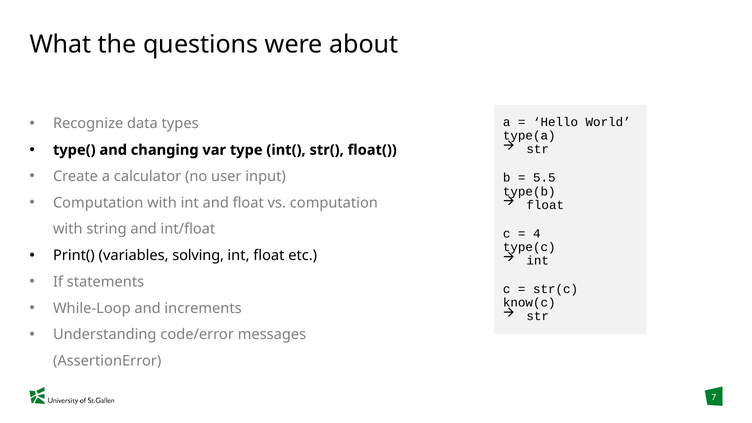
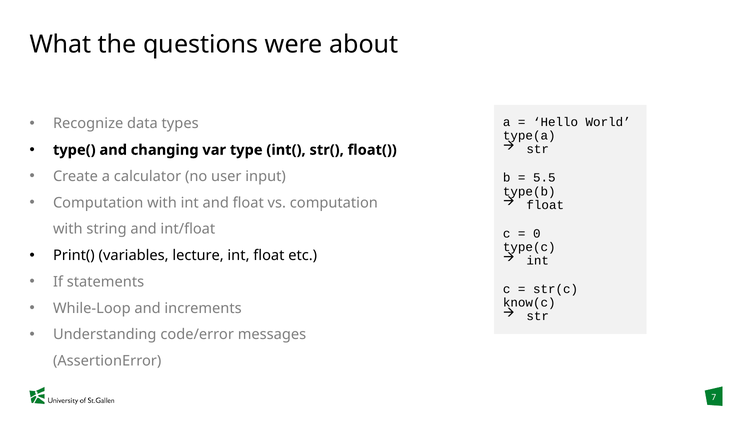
4: 4 -> 0 (537, 233)
solving: solving -> lecture (198, 255)
